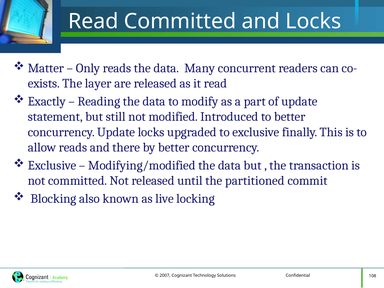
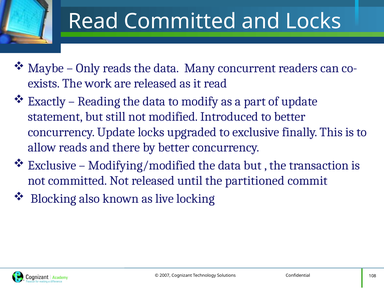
Matter: Matter -> Maybe (46, 68)
layer: layer -> work (98, 83)
